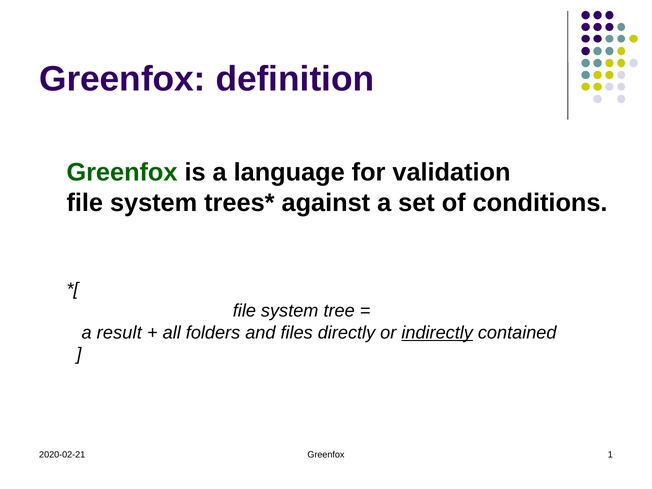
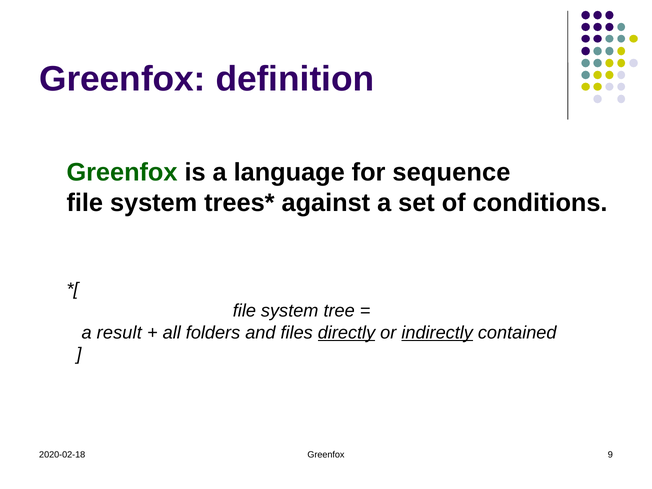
validation: validation -> sequence (451, 172)
directly underline: none -> present (346, 333)
2020-02-21: 2020-02-21 -> 2020-02-18 (62, 455)
1: 1 -> 9 (610, 455)
